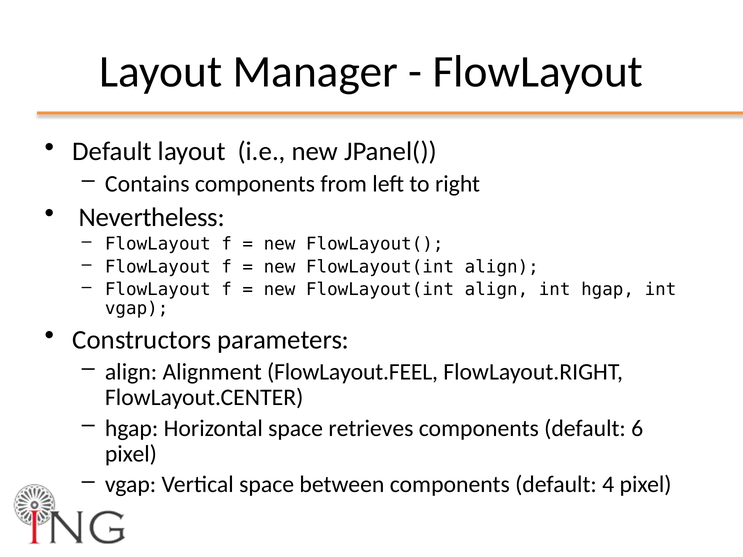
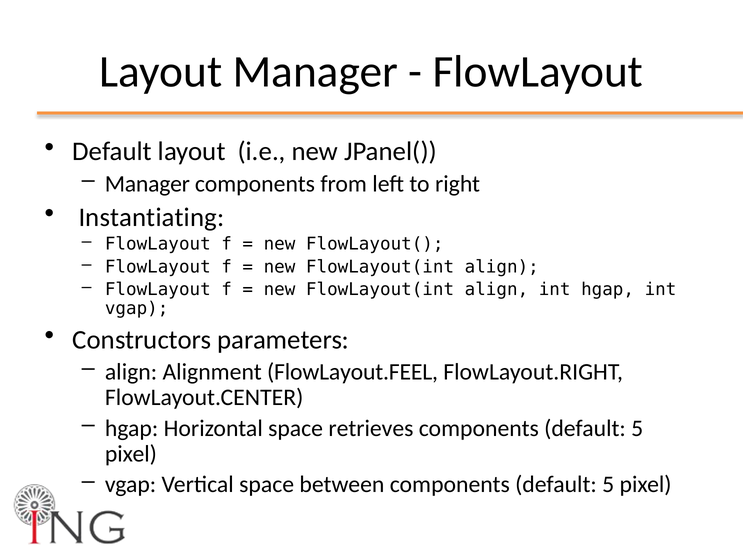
Contains: Contains -> Manager (147, 184)
Nevertheless: Nevertheless -> Instantiating (151, 217)
6: 6 -> 5 (637, 428)
between components default 4: 4 -> 5 (608, 485)
